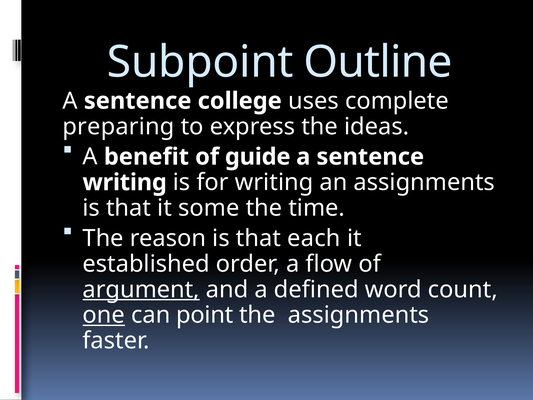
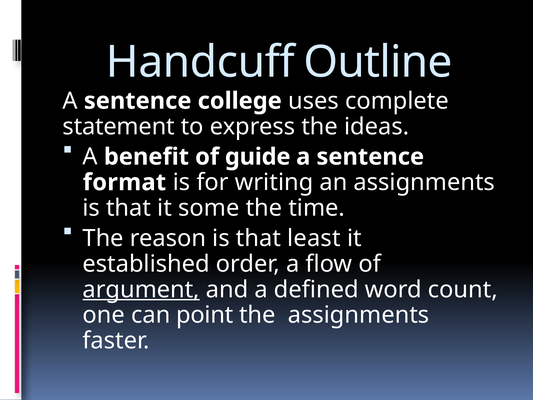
Subpoint: Subpoint -> Handcuff (200, 62)
preparing: preparing -> statement (119, 126)
writing: writing -> format (124, 182)
each: each -> least (314, 238)
one underline: present -> none (104, 315)
